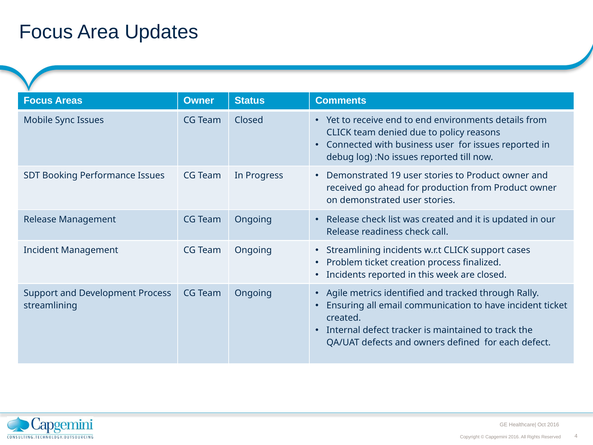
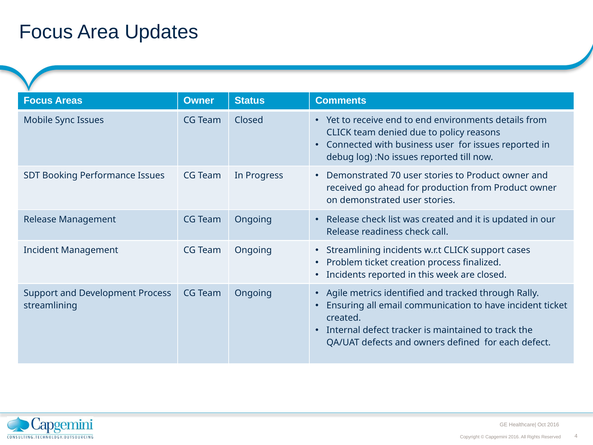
19: 19 -> 70 (396, 175)
